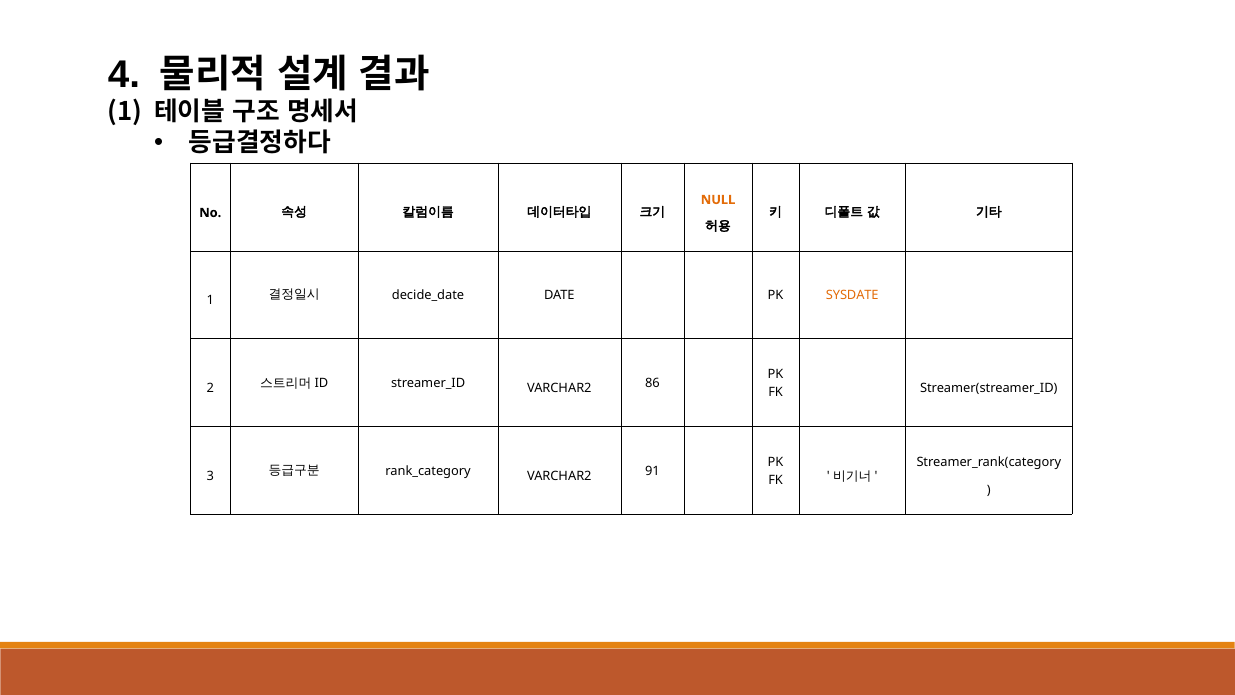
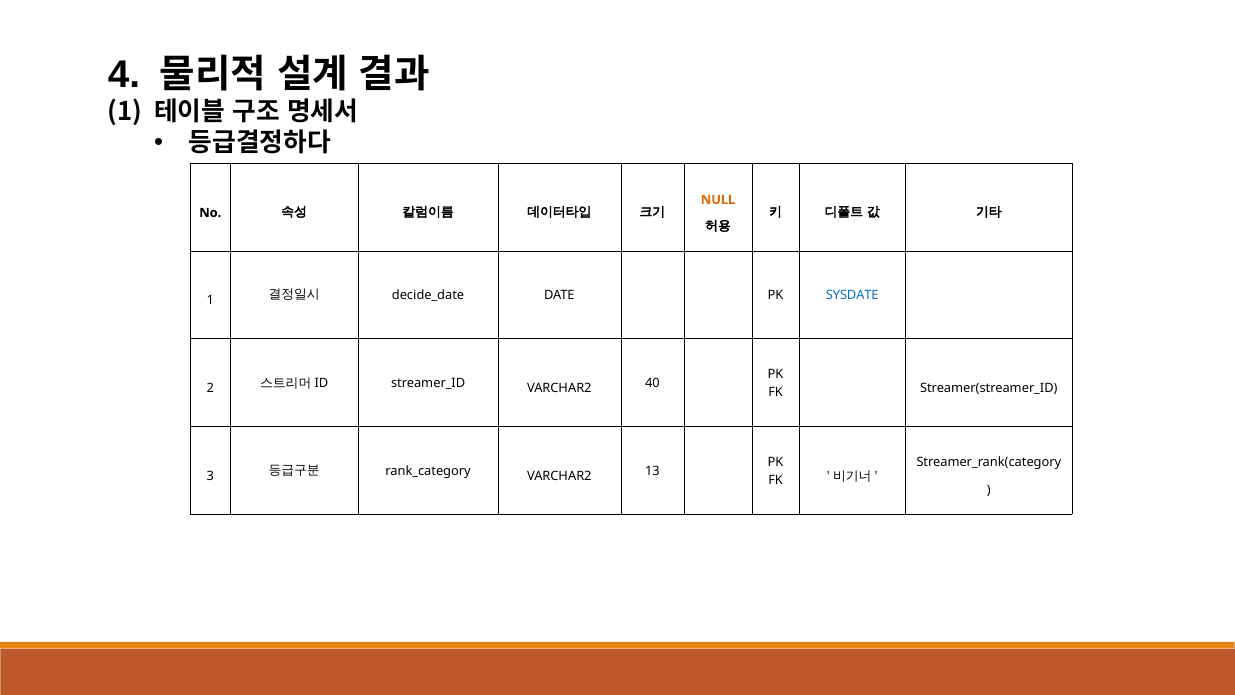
SYSDATE colour: orange -> blue (852, 295)
86: 86 -> 40 (652, 383)
91: 91 -> 13 (652, 471)
